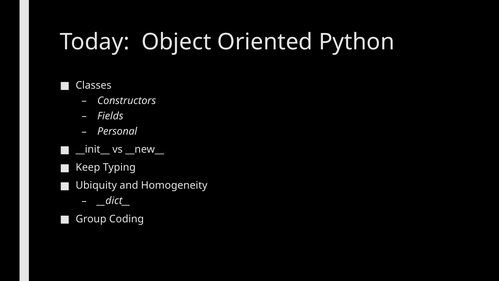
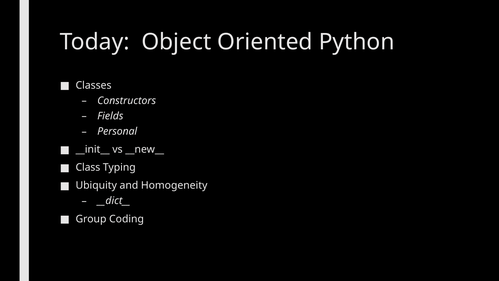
Keep: Keep -> Class (88, 167)
